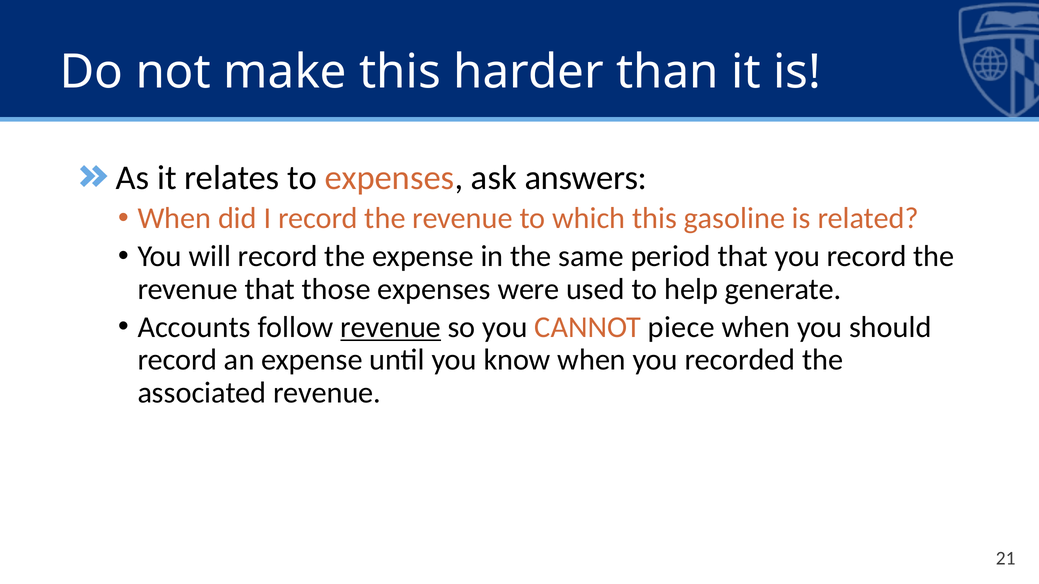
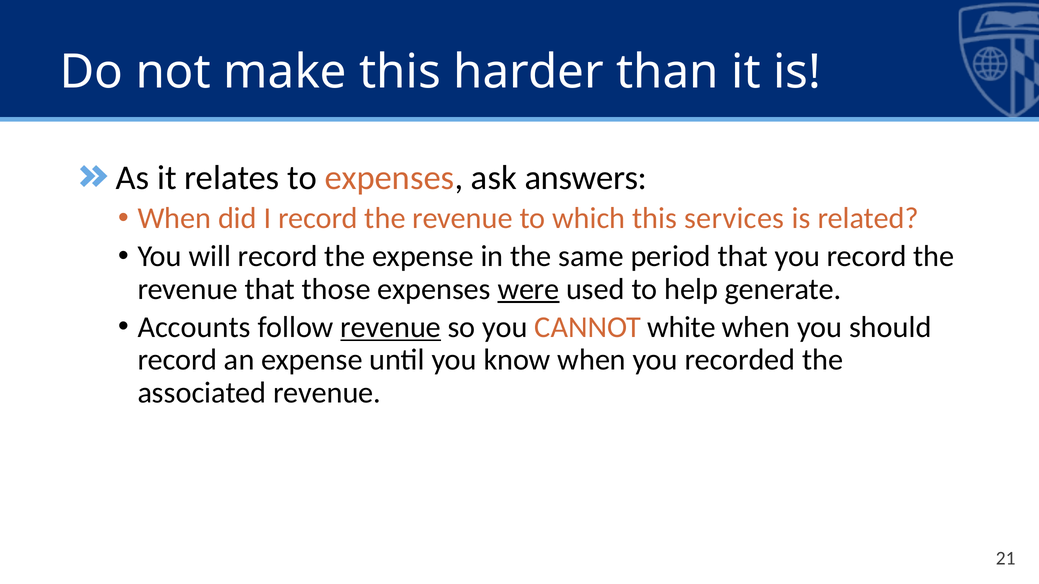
gasoline: gasoline -> services (734, 218)
were underline: none -> present (528, 289)
piece: piece -> white (682, 327)
